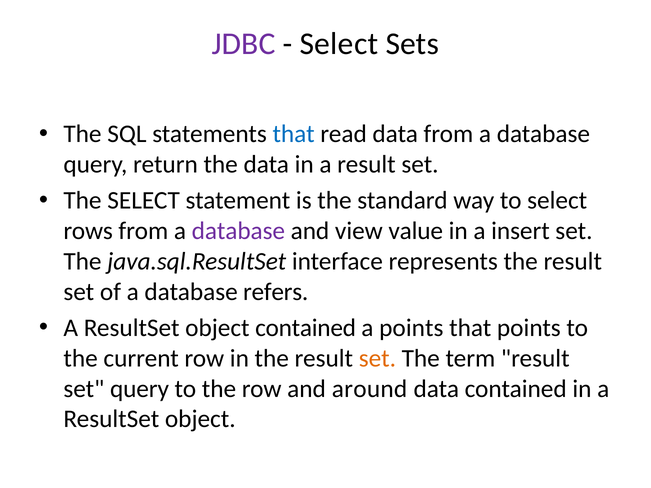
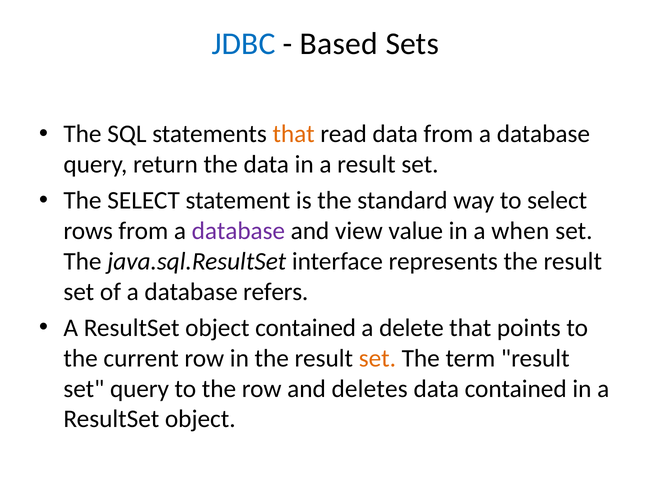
JDBC colour: purple -> blue (244, 44)
Select: Select -> Based (339, 44)
that colour: blue -> orange (294, 134)
insert: insert -> when (520, 231)
a points: points -> delete (411, 328)
around: around -> deletes (370, 389)
